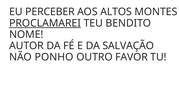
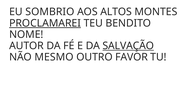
PERCEBER: PERCEBER -> SOMBRIO (50, 12)
SALVAÇÃO underline: none -> present (128, 46)
PONHO: PONHO -> MESMO (54, 57)
